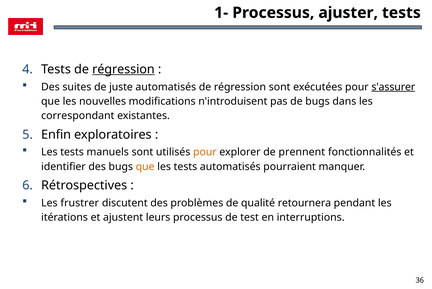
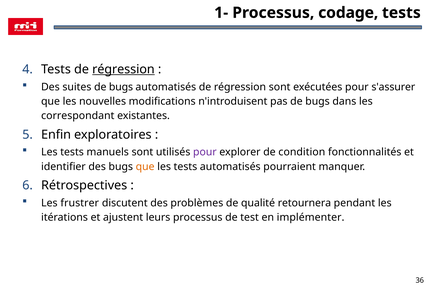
ajuster: ajuster -> codage (348, 13)
suites de juste: juste -> bugs (121, 87)
s'assurer underline: present -> none (393, 87)
pour colour: orange -> purple (205, 152)
prennent: prennent -> condition (302, 152)
interruptions: interruptions -> implémenter (311, 218)
